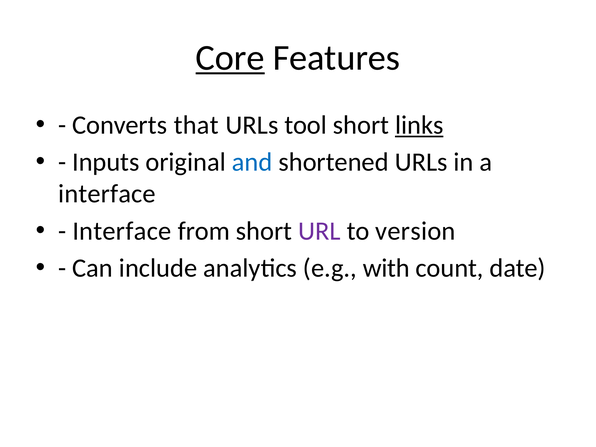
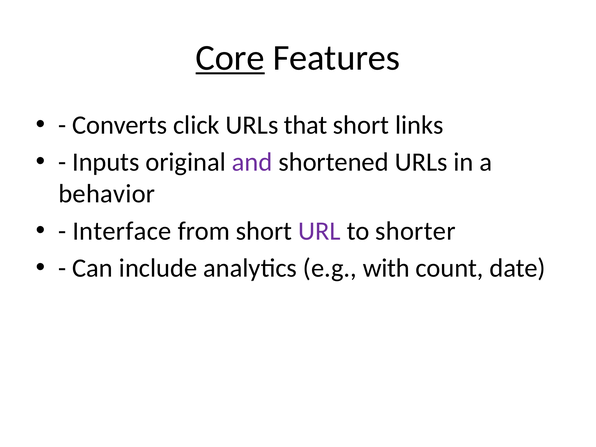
that: that -> click (196, 125)
tool: tool -> that (306, 125)
links underline: present -> none (419, 125)
and colour: blue -> purple (252, 162)
interface: interface -> behavior (107, 194)
version: version -> shorter (415, 231)
